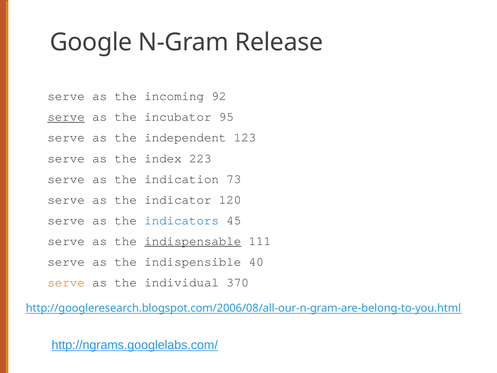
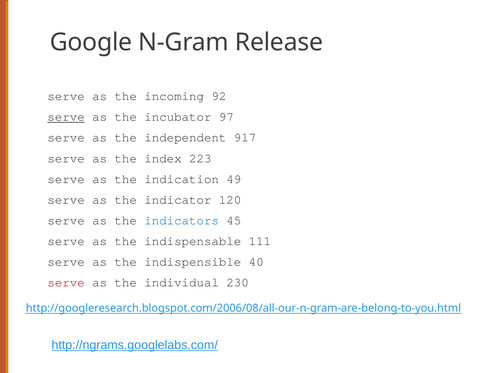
95: 95 -> 97 (226, 117)
123: 123 -> 917 (245, 137)
73: 73 -> 49 (234, 179)
indispensable underline: present -> none (193, 241)
serve colour: orange -> red (66, 282)
370: 370 -> 230 (238, 282)
